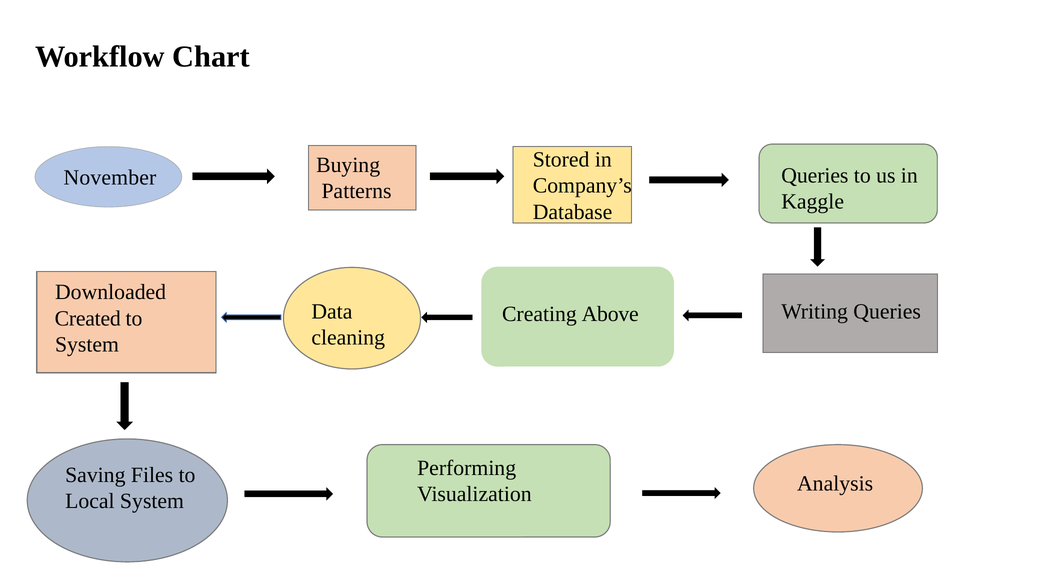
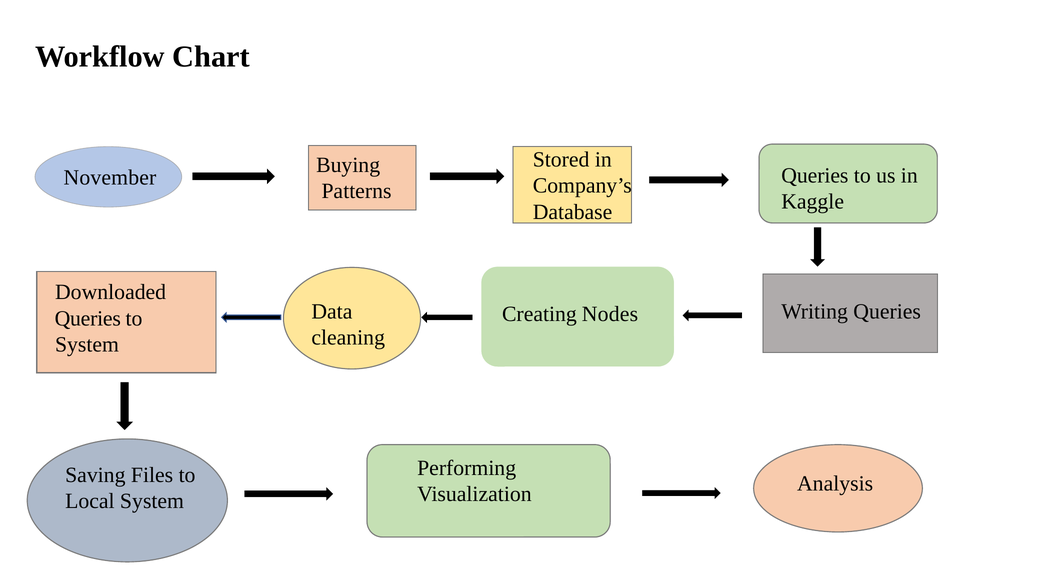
Above: Above -> Nodes (610, 314)
Created: Created -> Queries (88, 318)
